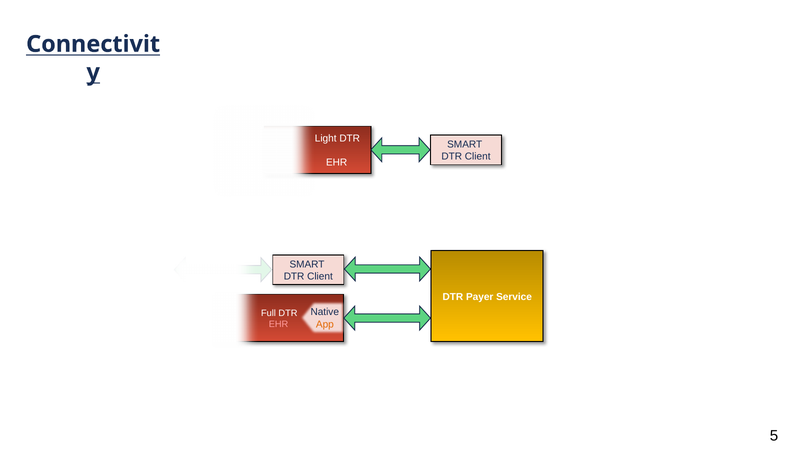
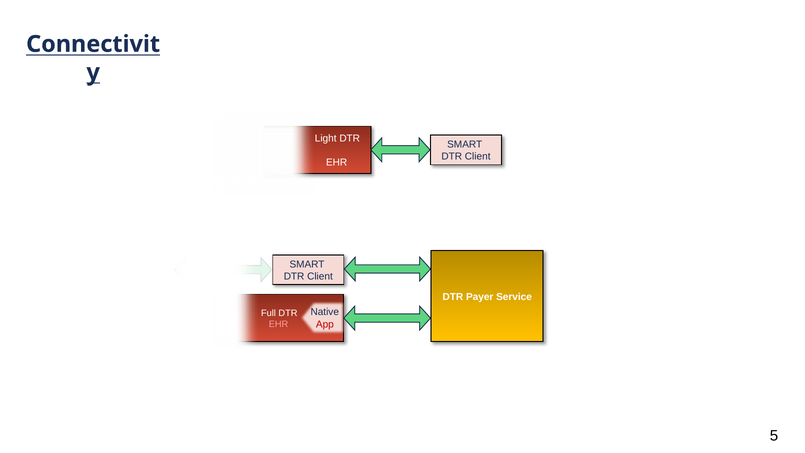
App colour: orange -> red (325, 324)
